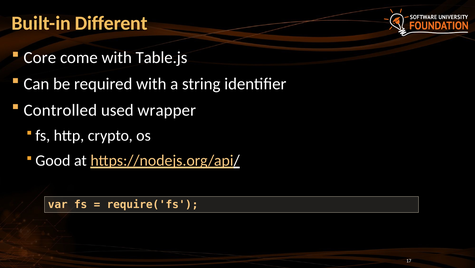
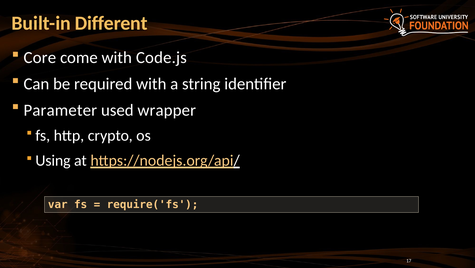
Table.js: Table.js -> Code.js (161, 58)
Controlled: Controlled -> Parameter (60, 110)
Good: Good -> Using (53, 160)
